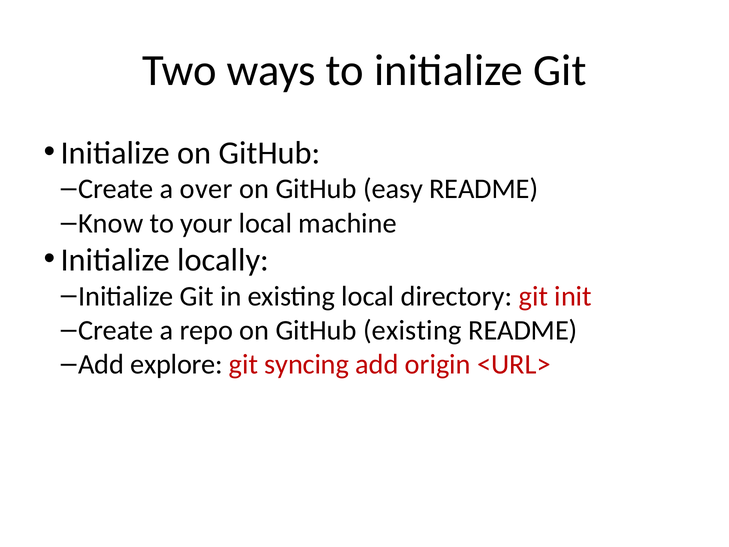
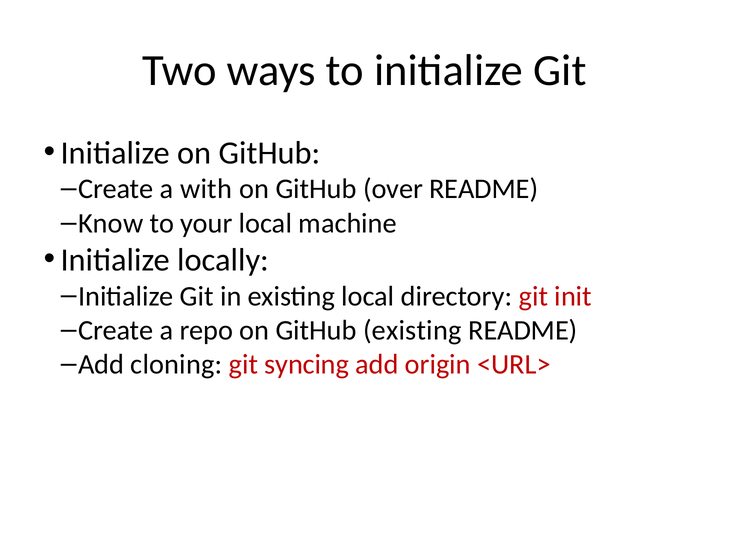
over: over -> with (206, 189)
easy: easy -> over (393, 189)
explore: explore -> cloning (176, 364)
